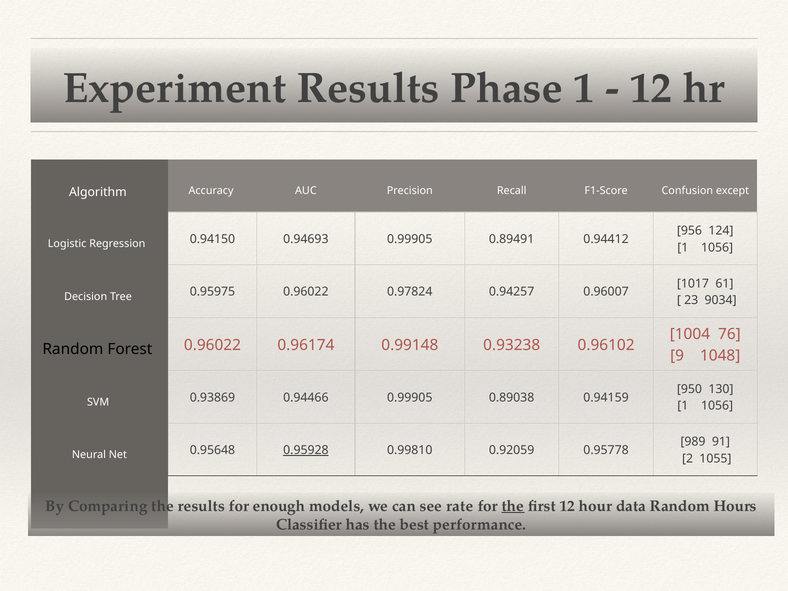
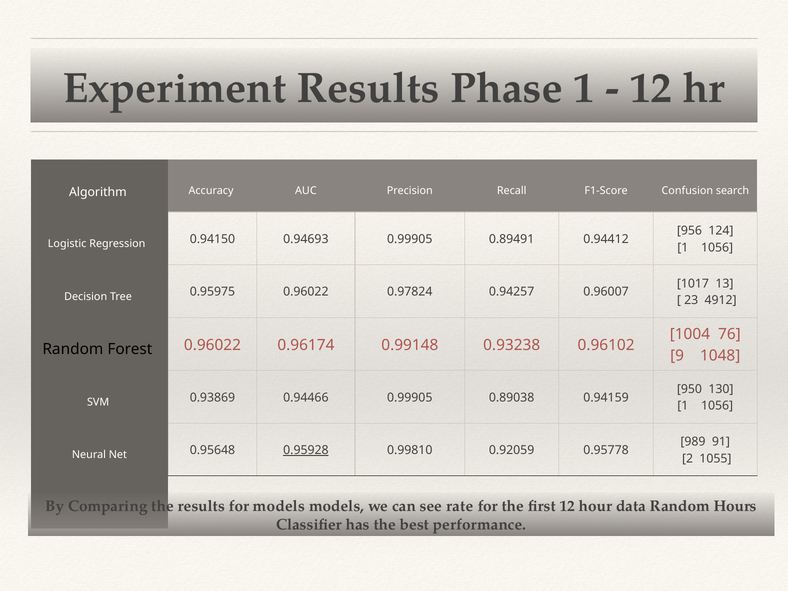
except: except -> search (732, 191)
61: 61 -> 13 (724, 284)
9034: 9034 -> 4912 (721, 300)
for enough: enough -> models (279, 506)
the underline: present -> none (513, 506)
